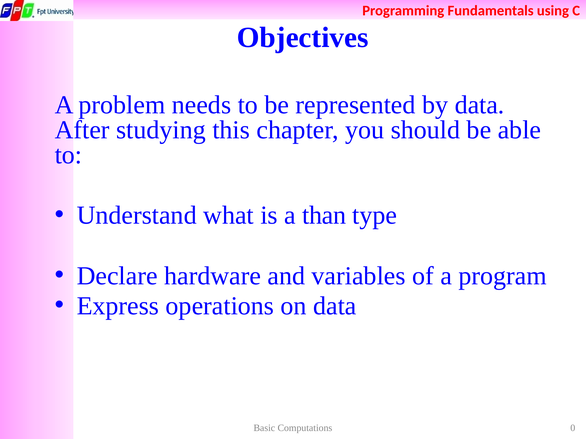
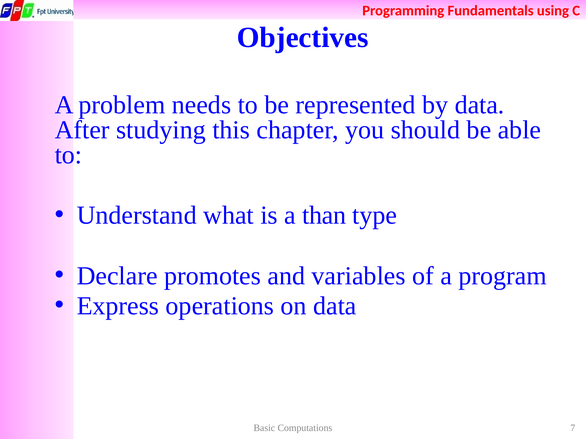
hardware: hardware -> promotes (213, 276)
0: 0 -> 7 (573, 428)
